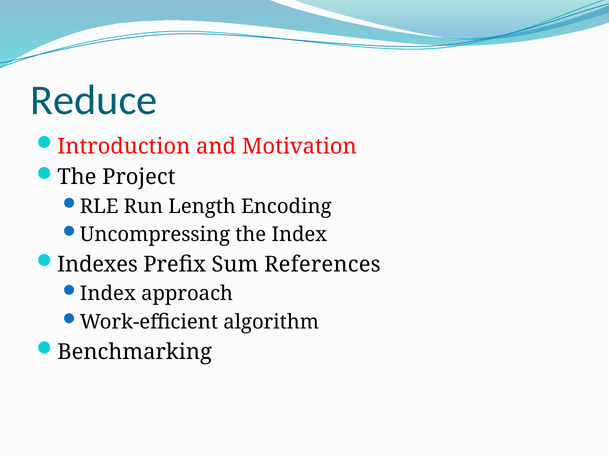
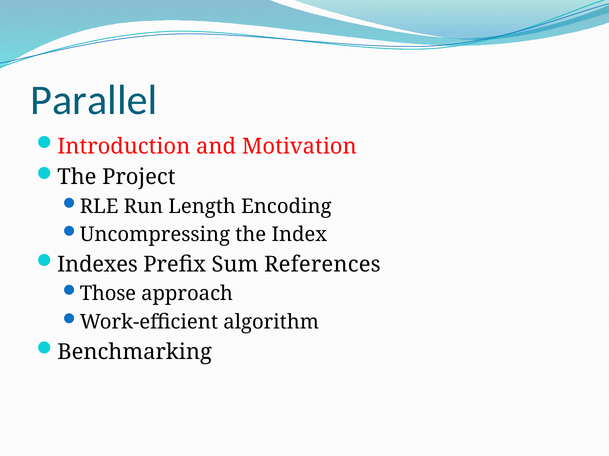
Reduce: Reduce -> Parallel (94, 101)
Index: Index -> Those (108, 294)
